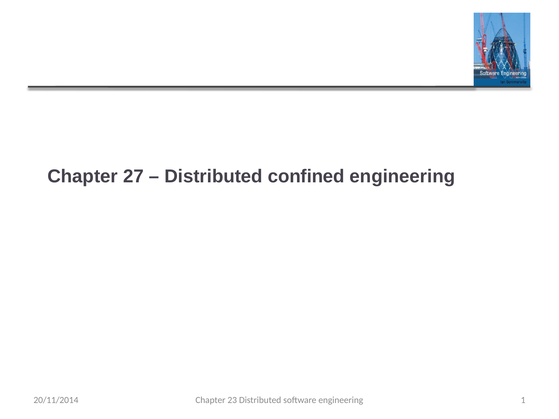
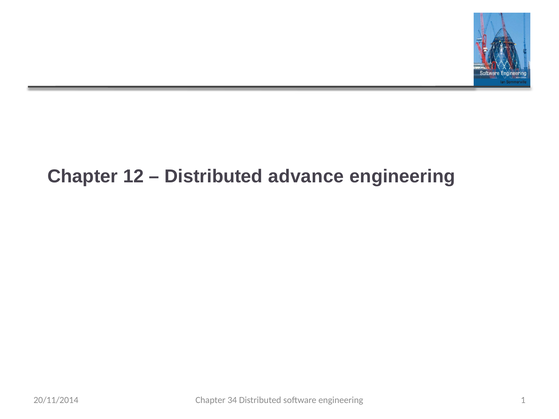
27: 27 -> 12 (133, 176)
confined: confined -> advance (306, 176)
23: 23 -> 34 (232, 400)
